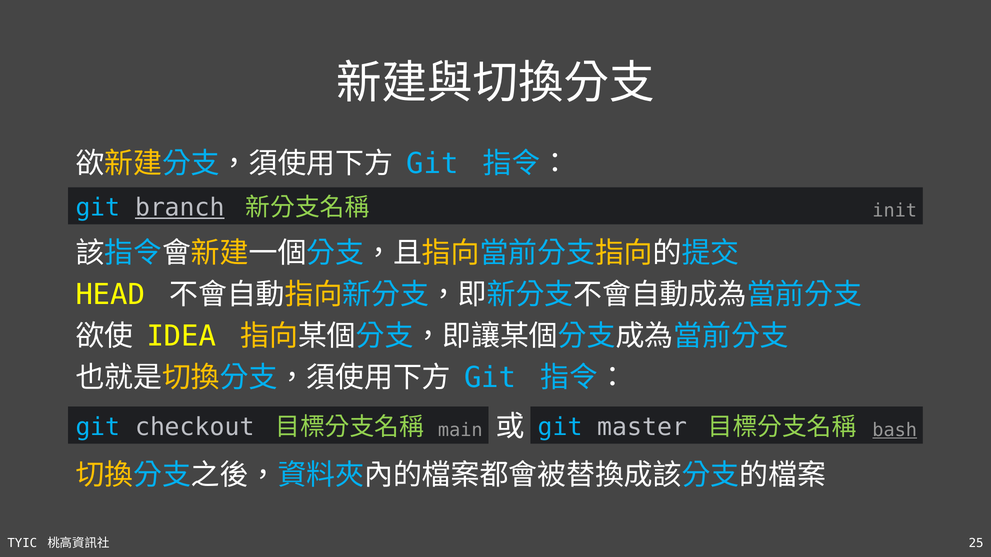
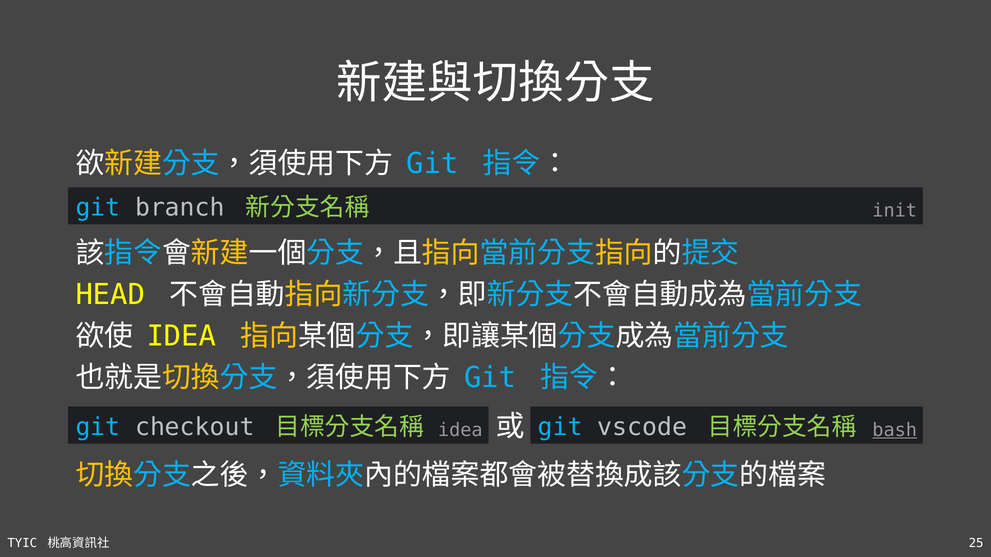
branch underline: present -> none (180, 208)
main: main -> idea (460, 430)
master: master -> vscode (642, 427)
